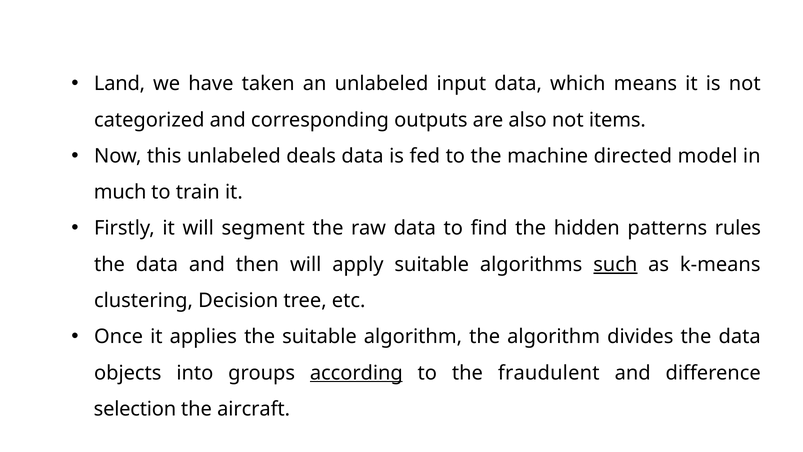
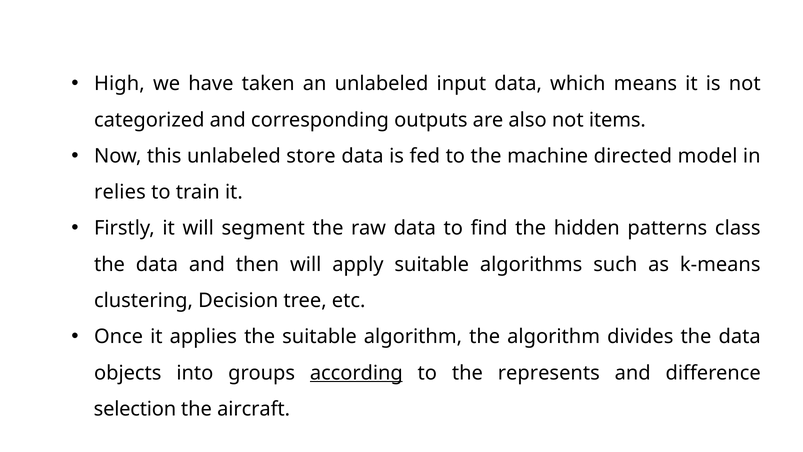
Land: Land -> High (119, 84)
deals: deals -> store (311, 156)
much: much -> relies (120, 192)
rules: rules -> class (738, 228)
such underline: present -> none (615, 264)
fraudulent: fraudulent -> represents (549, 373)
